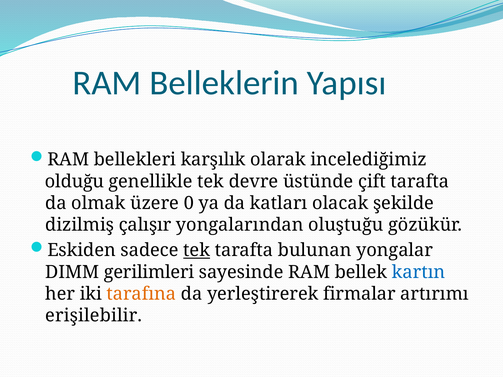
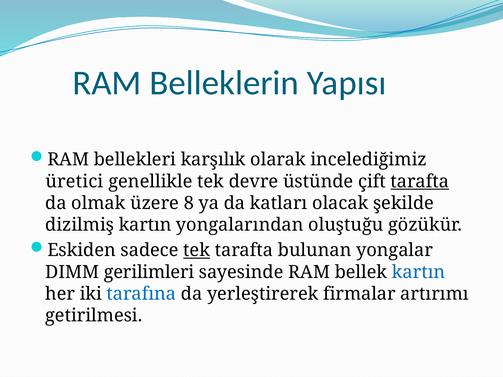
olduğu: olduğu -> üretici (74, 181)
tarafta underline: none -> present (420, 181)
0: 0 -> 8 (189, 203)
dizilmiş çalışır: çalışır -> kartın (145, 225)
tarafına colour: orange -> blue (141, 294)
erişilebilir: erişilebilir -> getirilmesi (94, 316)
